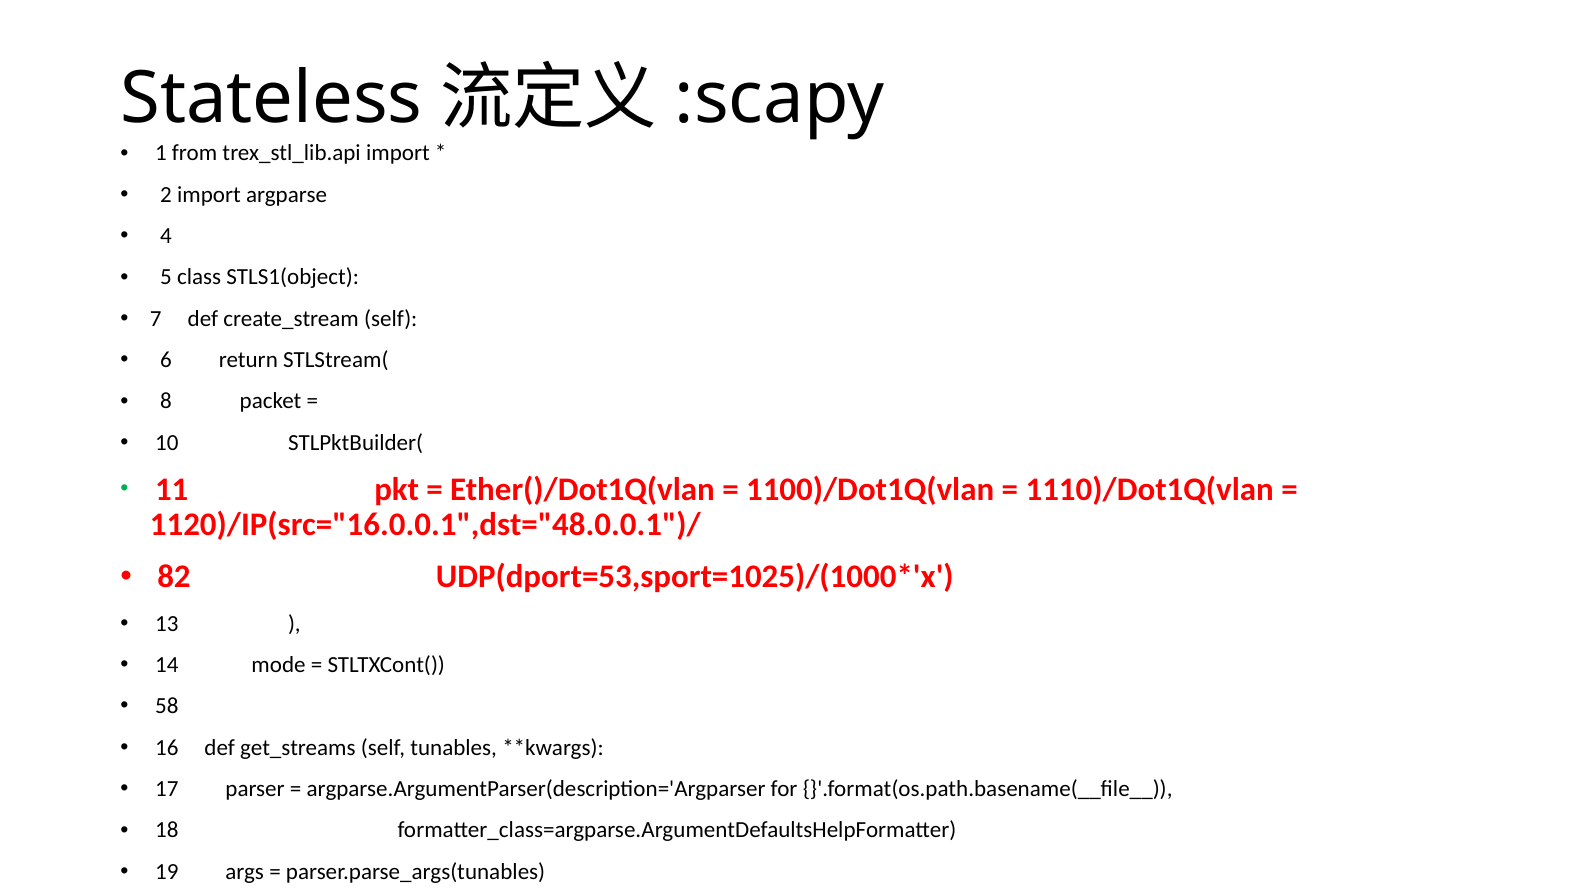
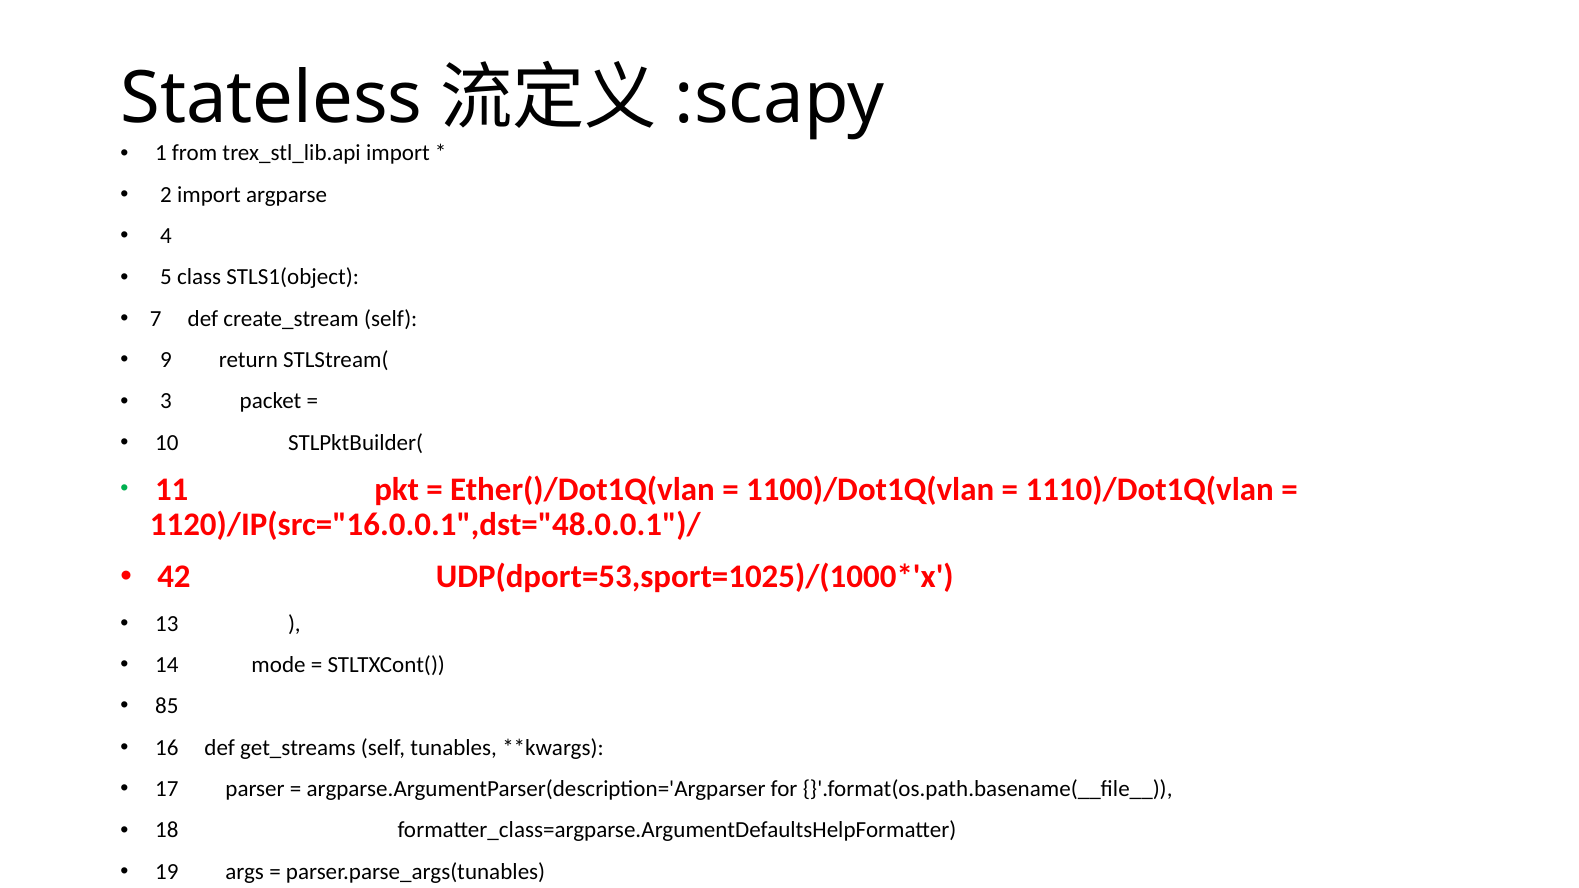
6: 6 -> 9 (166, 360)
8: 8 -> 3 (166, 401)
82: 82 -> 42 (174, 577)
58: 58 -> 85 (167, 706)
